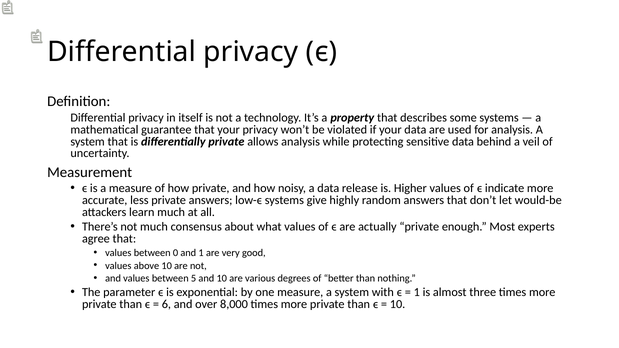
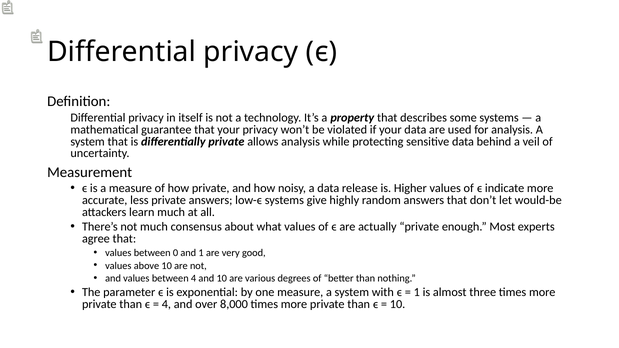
between 5: 5 -> 4 (194, 279)
6: 6 -> 4 (166, 304)
